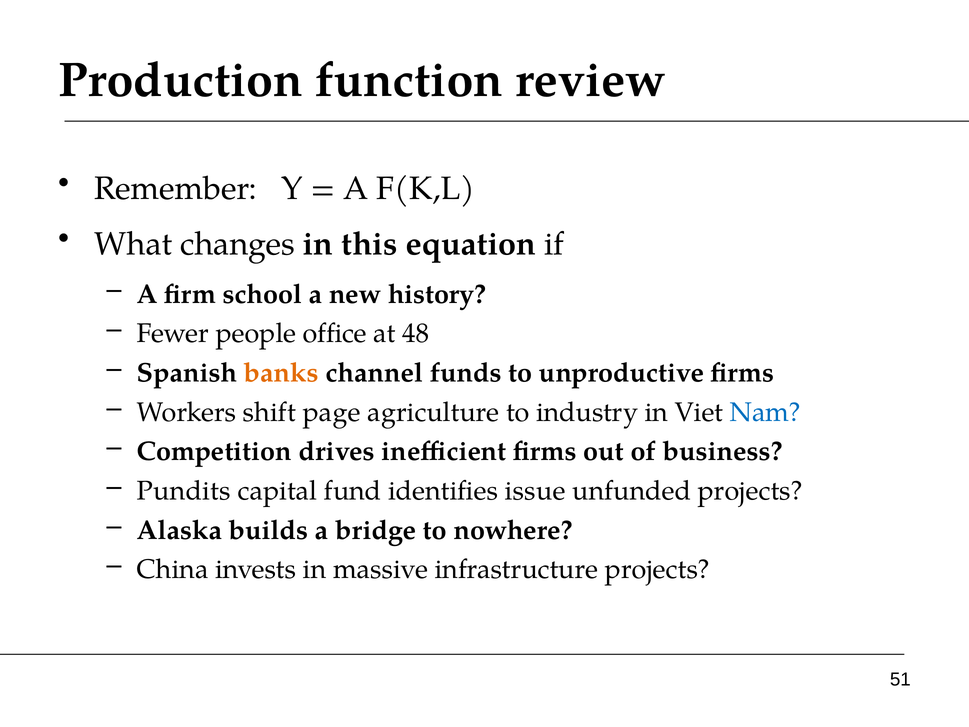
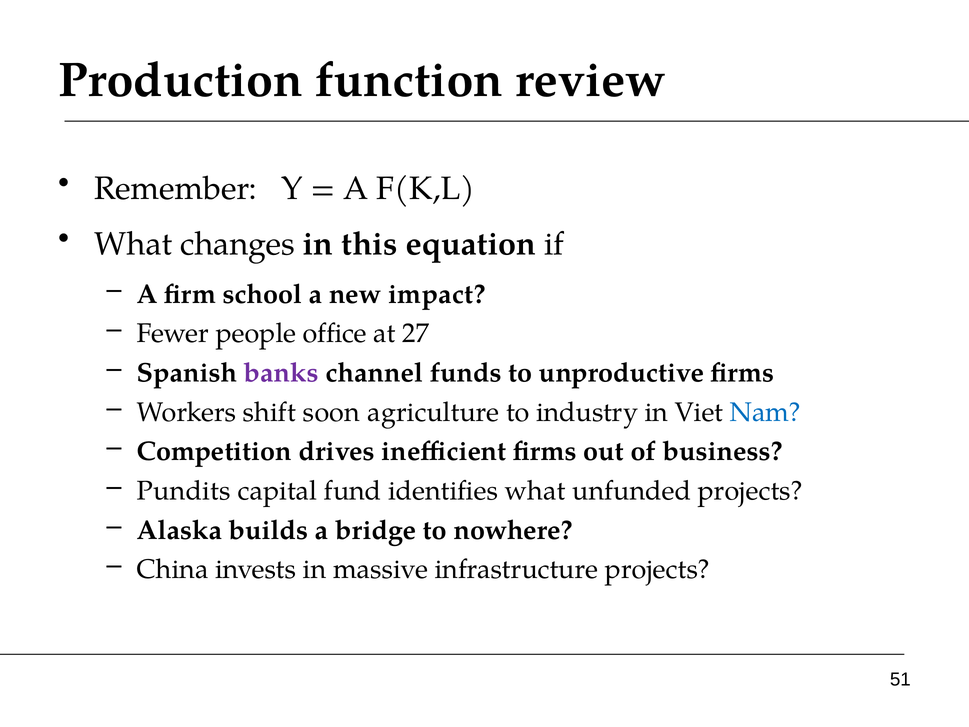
history: history -> impact (437, 294)
48: 48 -> 27 (416, 333)
banks colour: orange -> purple (281, 373)
page: page -> soon (331, 412)
identifies issue: issue -> what (535, 491)
